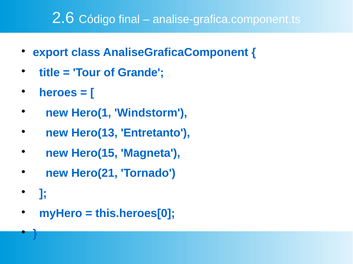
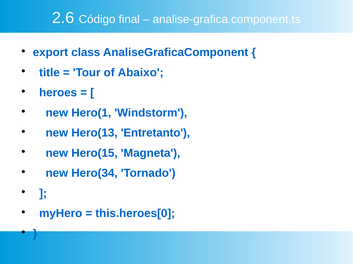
Grande: Grande -> Abaixo (141, 73)
Hero(21: Hero(21 -> Hero(34 (94, 174)
